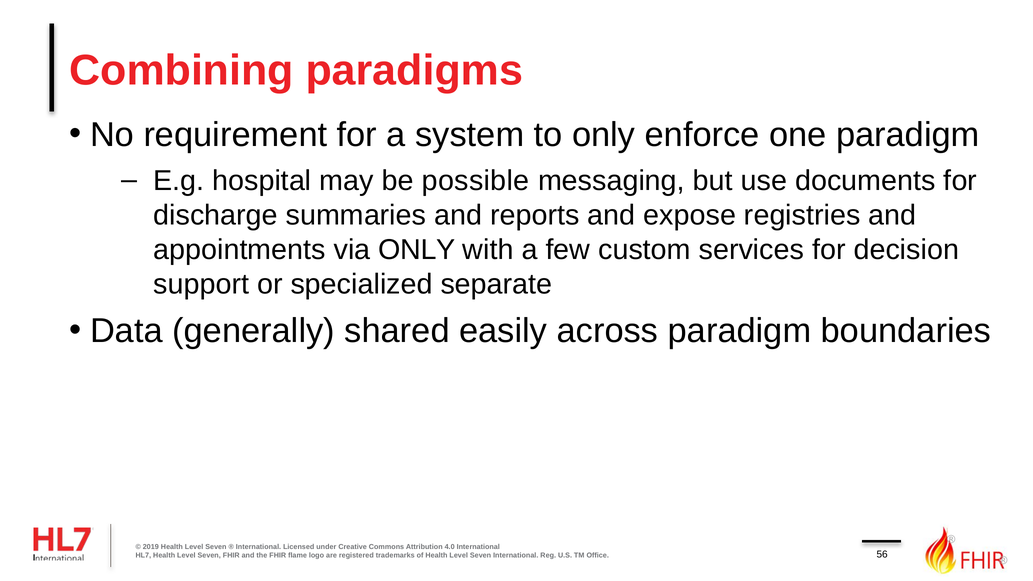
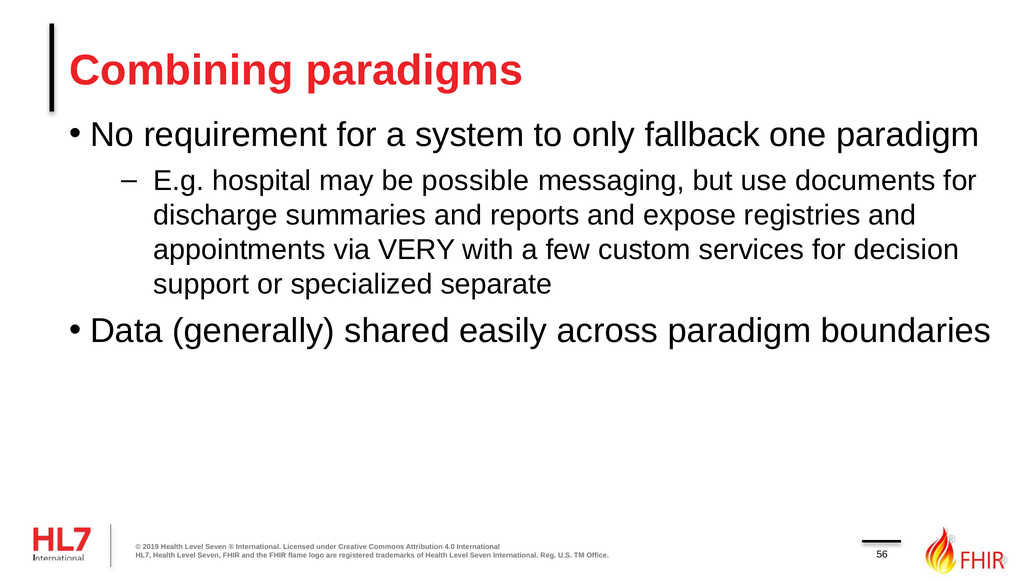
enforce: enforce -> fallback (702, 135)
via ONLY: ONLY -> VERY (417, 250)
